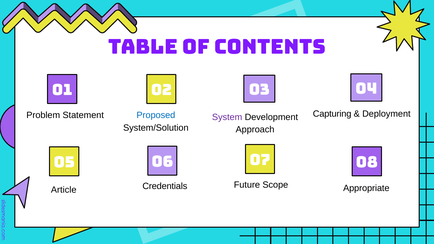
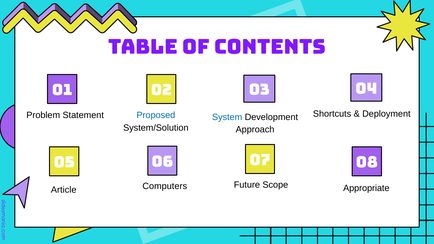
Capturing: Capturing -> Shortcuts (332, 114)
System colour: purple -> blue (227, 117)
Credentials: Credentials -> Computers (165, 186)
